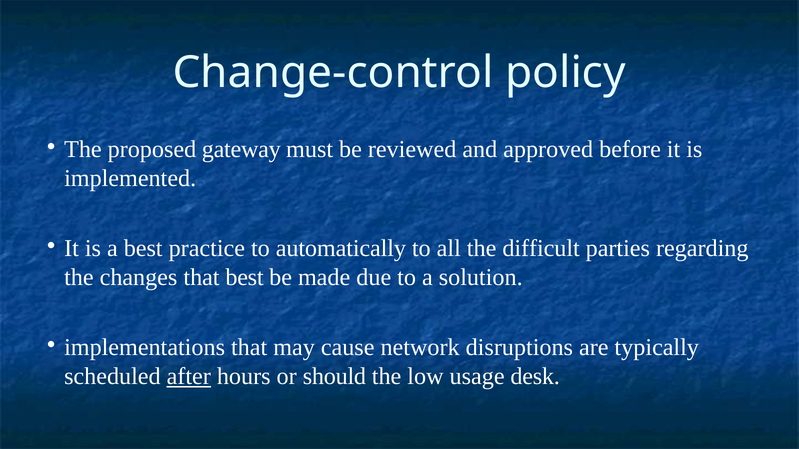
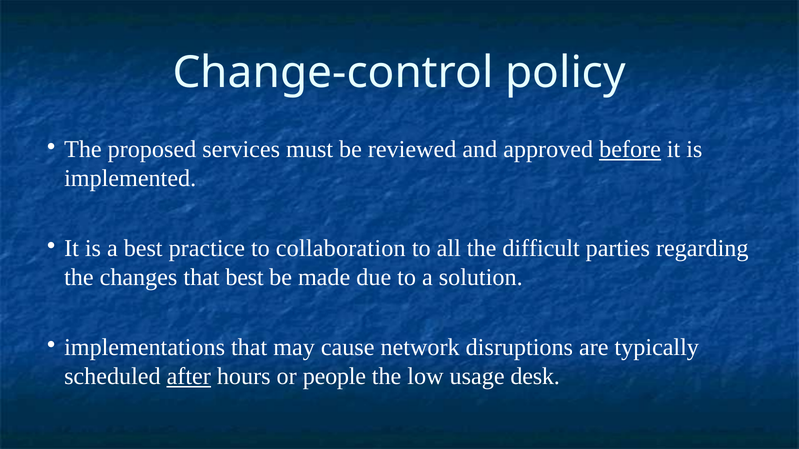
gateway: gateway -> services (241, 150)
before underline: none -> present (630, 150)
automatically: automatically -> collaboration (341, 249)
should: should -> people (334, 377)
